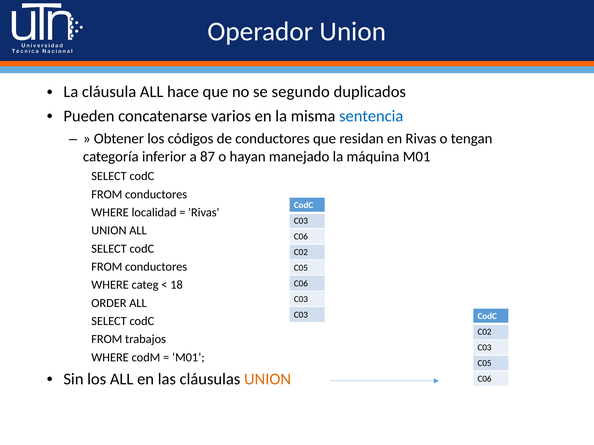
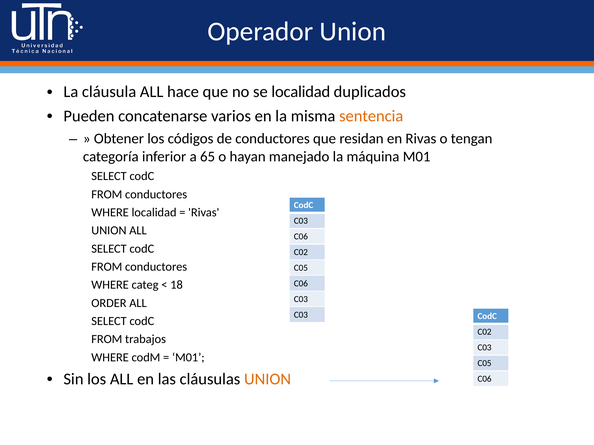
se segundo: segundo -> localidad (301, 92)
sentencia colour: blue -> orange (371, 116)
87: 87 -> 65 (208, 157)
